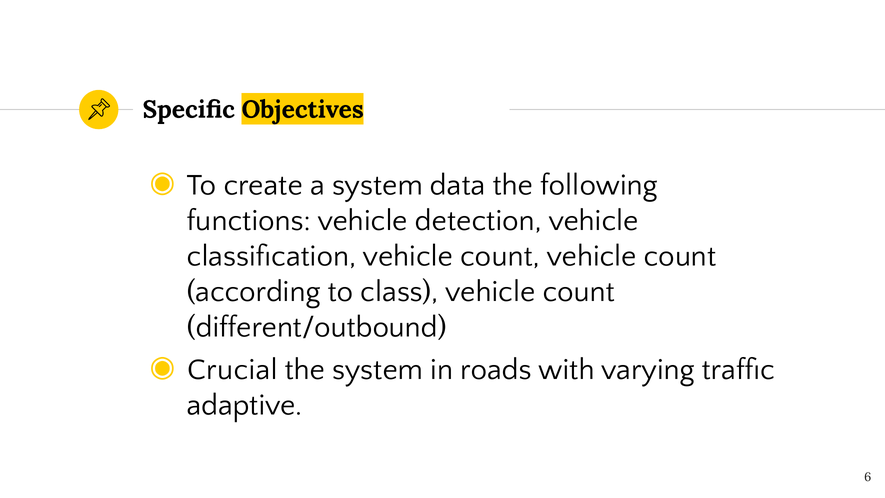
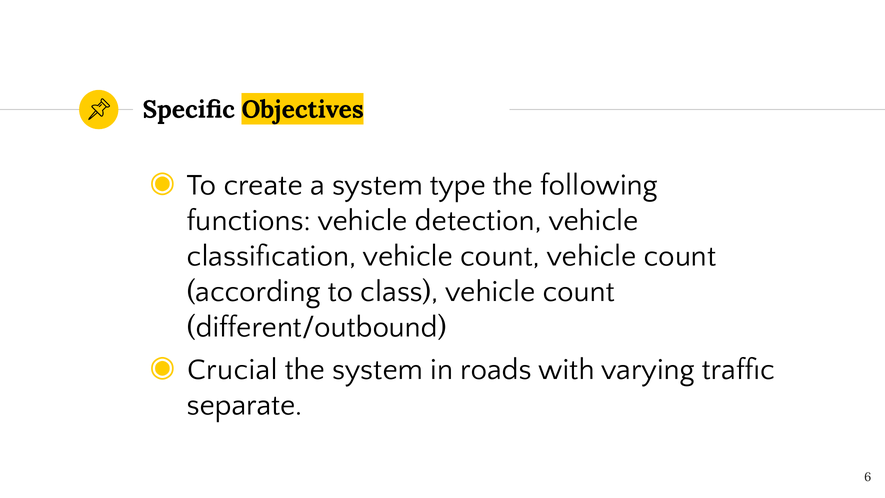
data: data -> type (458, 185)
adaptive: adaptive -> separate (245, 405)
